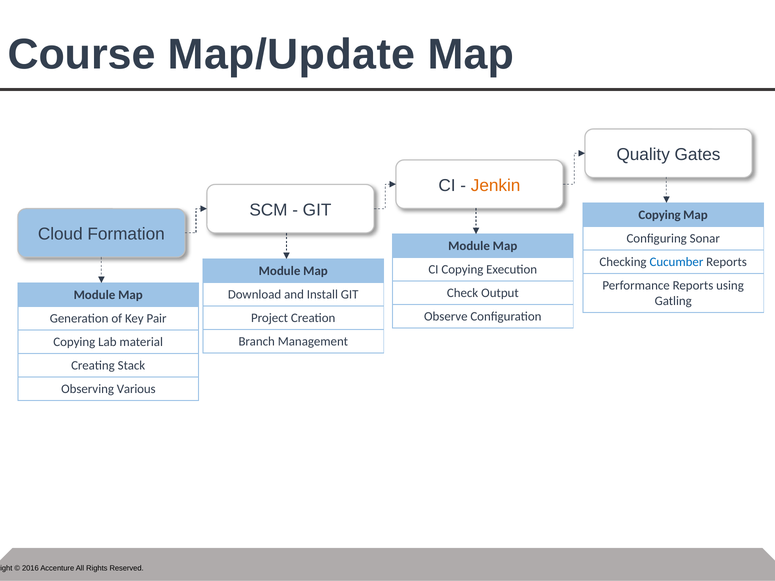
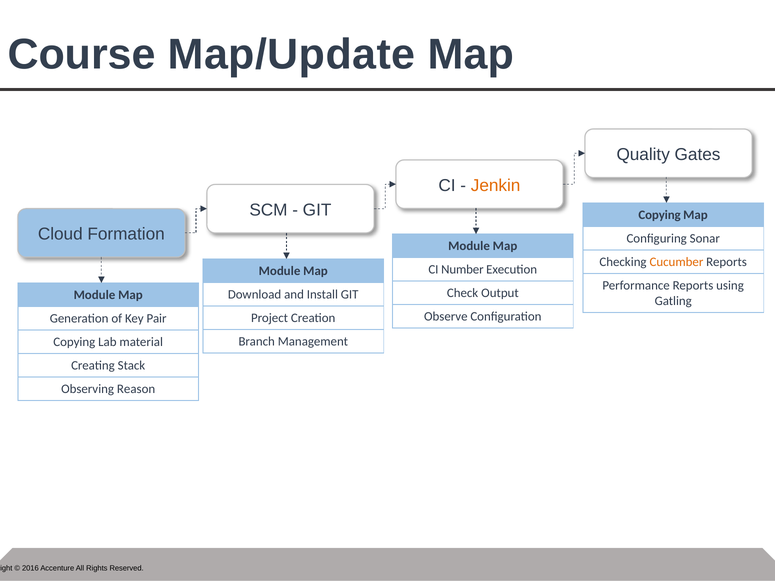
Cucumber colour: blue -> orange (676, 262)
CI Copying: Copying -> Number (462, 270)
Various: Various -> Reason (136, 389)
